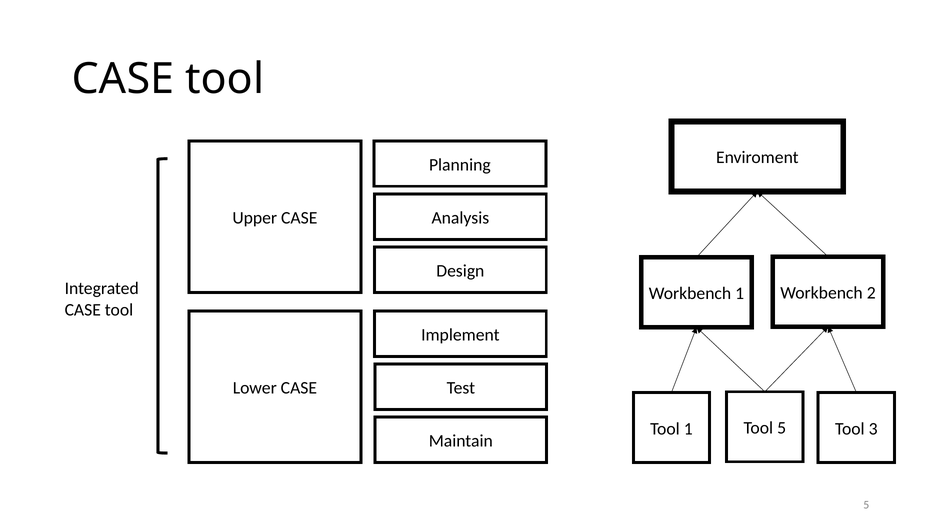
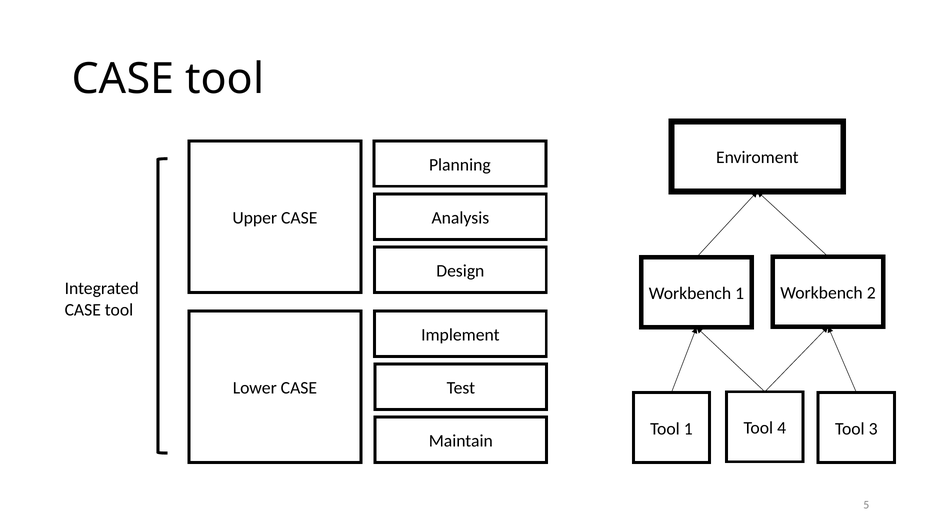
Tool 5: 5 -> 4 (782, 428)
